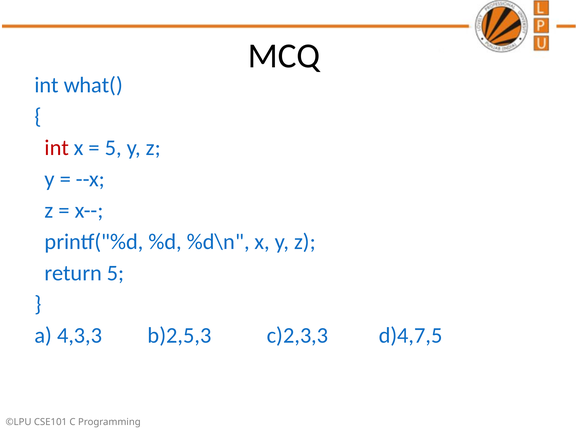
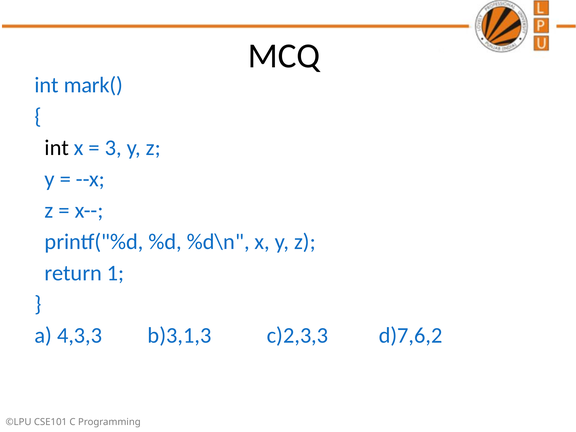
what(: what( -> mark( (93, 85)
int colour: red -> black (57, 148)
5: 5 -> 3 (113, 148)
return 5: 5 -> 1 (116, 273)
b)2,5,3: b)2,5,3 -> b)3,1,3 (179, 336)
d)4,7,5: d)4,7,5 -> d)7,6,2 (411, 336)
